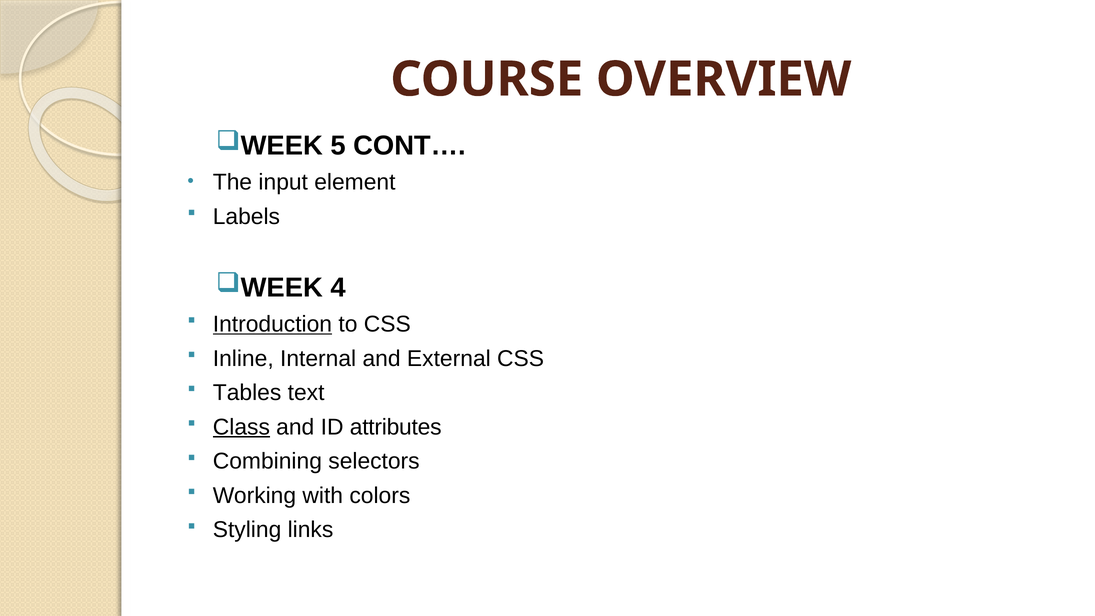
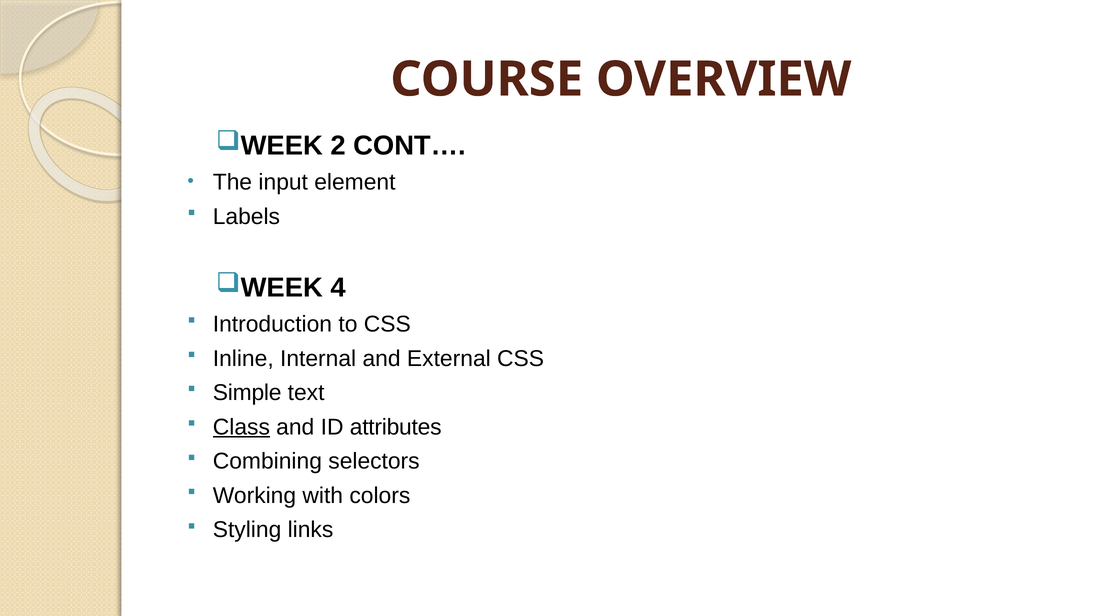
5: 5 -> 2 (338, 146)
Introduction underline: present -> none (272, 324)
Tables: Tables -> Simple (247, 393)
